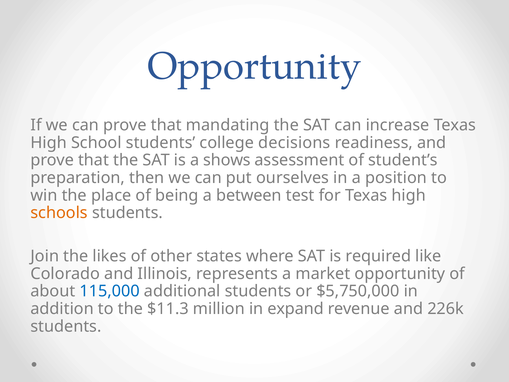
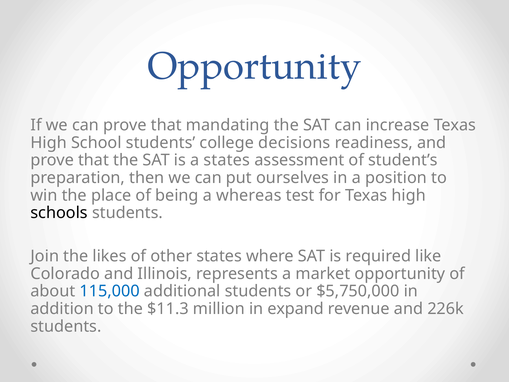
a shows: shows -> states (227, 160)
between: between -> whereas (249, 195)
schools colour: orange -> black (59, 213)
